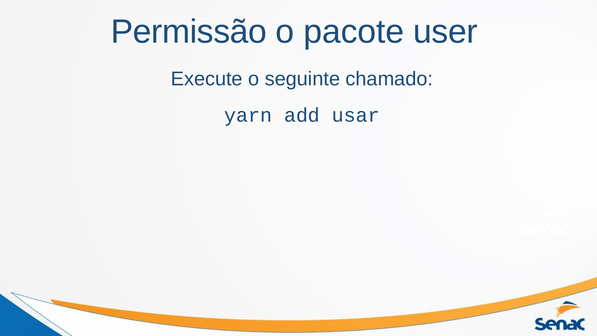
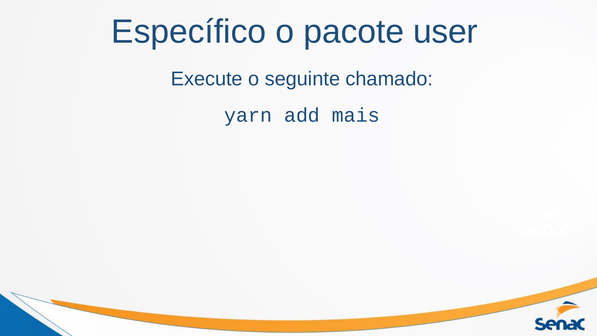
Permissão: Permissão -> Específico (189, 32)
usar: usar -> mais (356, 115)
